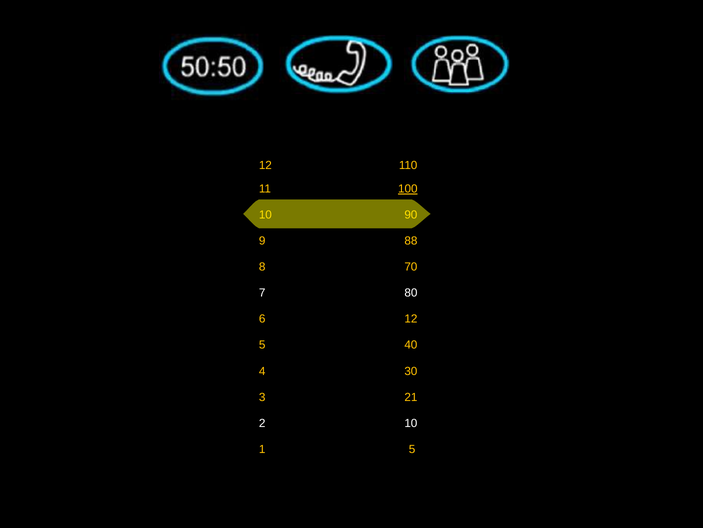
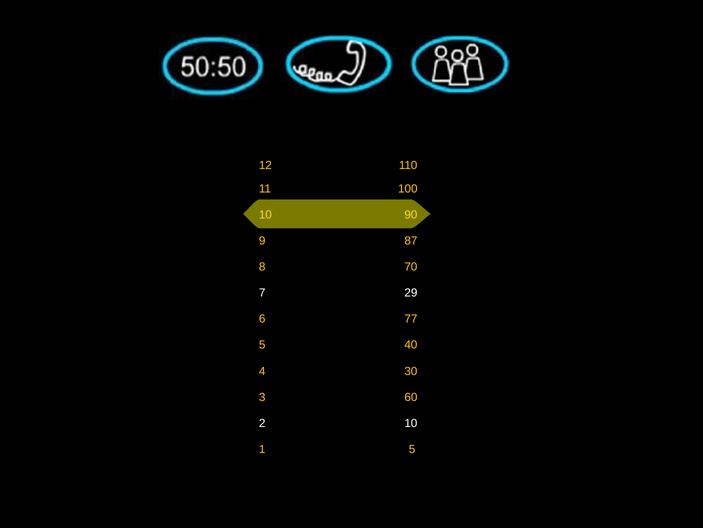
100 underline: present -> none (408, 189)
88: 88 -> 87 (411, 241)
80: 80 -> 29 (411, 293)
6 12: 12 -> 77 (411, 319)
21: 21 -> 60 (411, 397)
